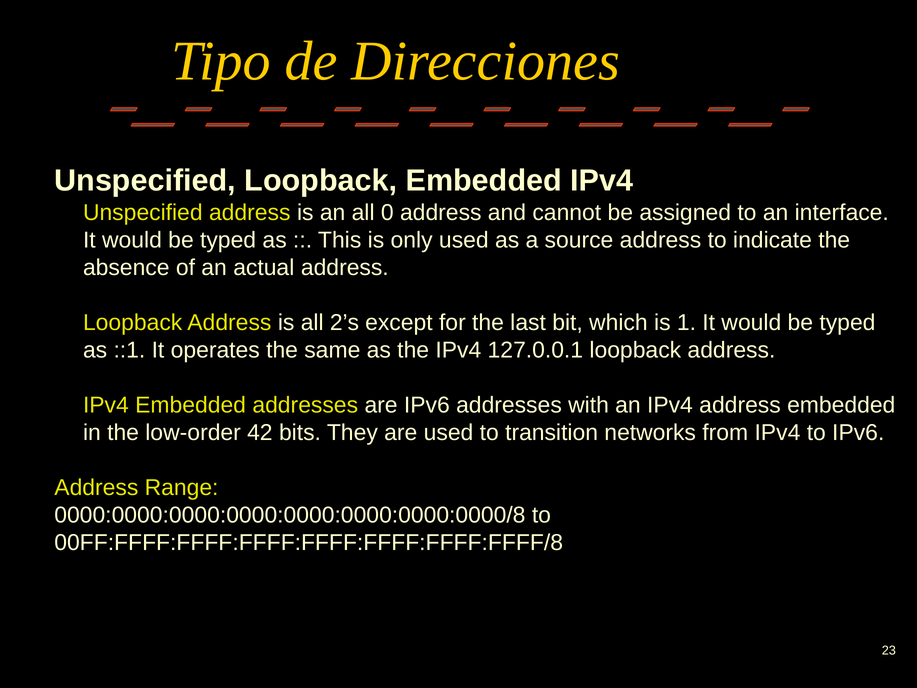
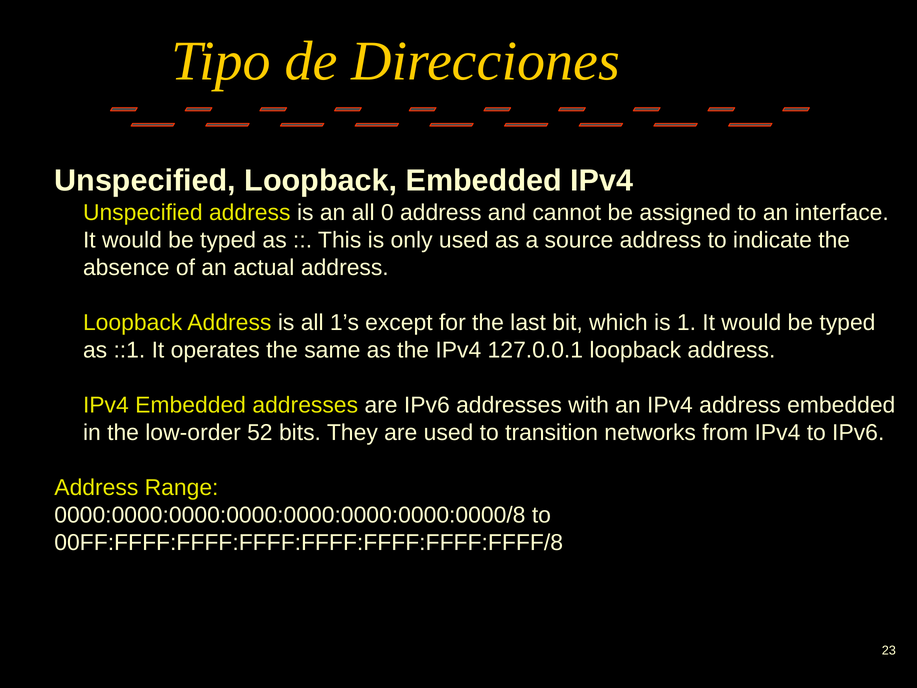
2’s: 2’s -> 1’s (344, 322)
42: 42 -> 52 (260, 432)
